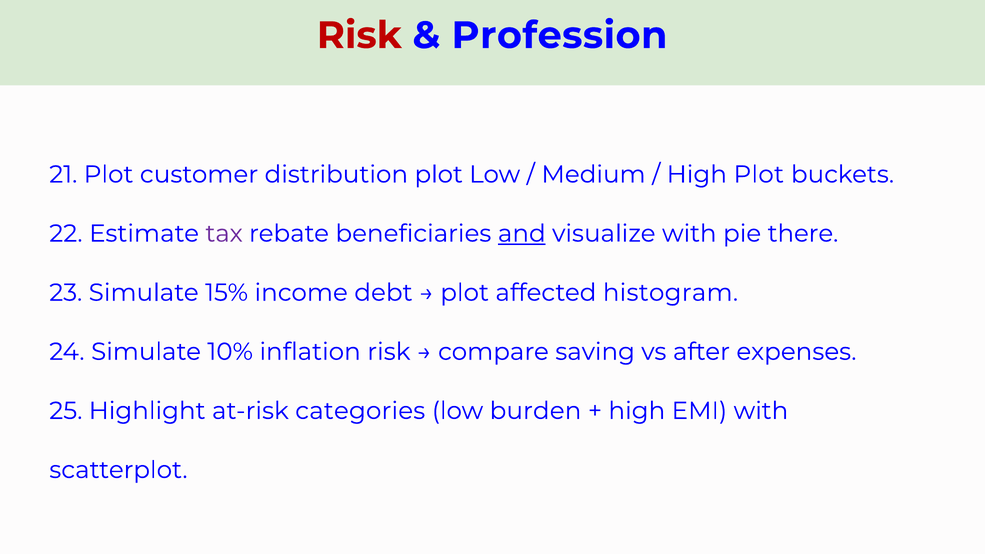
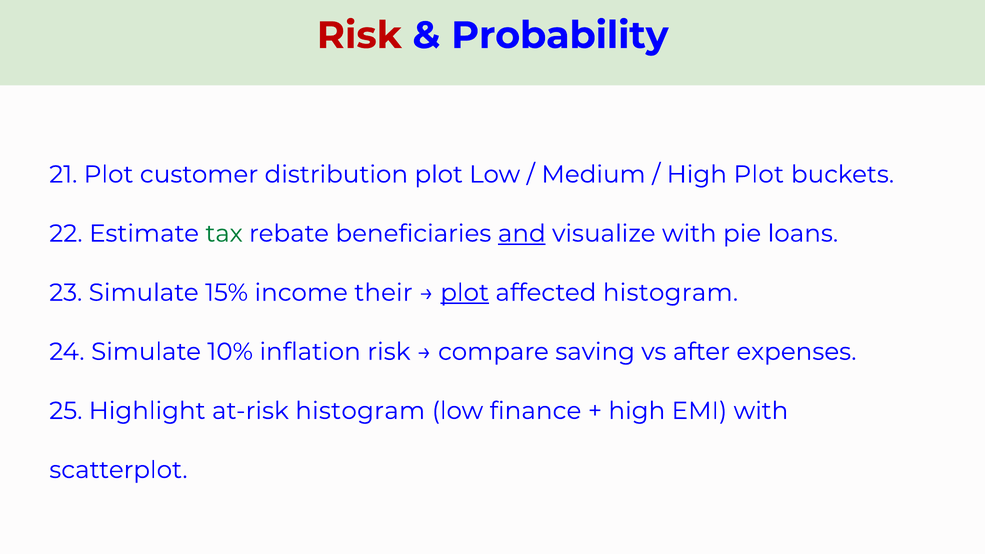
Profession: Profession -> Probability (560, 35)
tax colour: purple -> green (224, 234)
there: there -> loans (803, 234)
debt: debt -> their (383, 293)
plot underline: none -> present (465, 293)
at-risk categories: categories -> histogram (360, 411)
burden: burden -> finance (536, 411)
